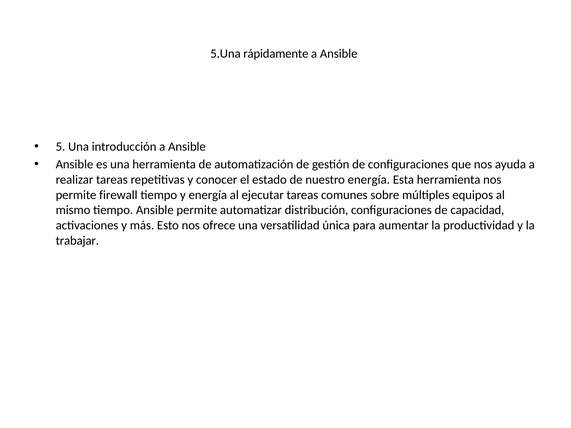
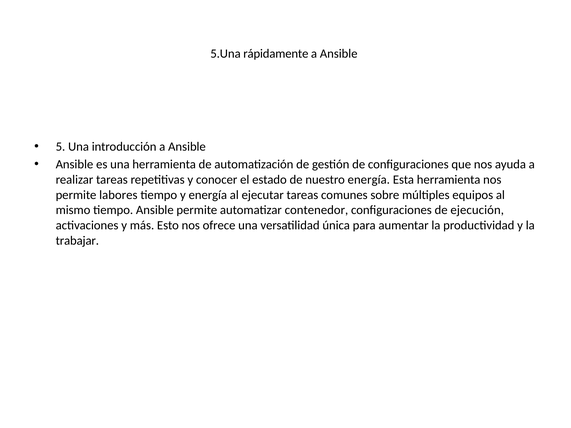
firewall: firewall -> labores (118, 195)
distribución: distribución -> contenedor (316, 210)
capacidad: capacidad -> ejecución (477, 210)
